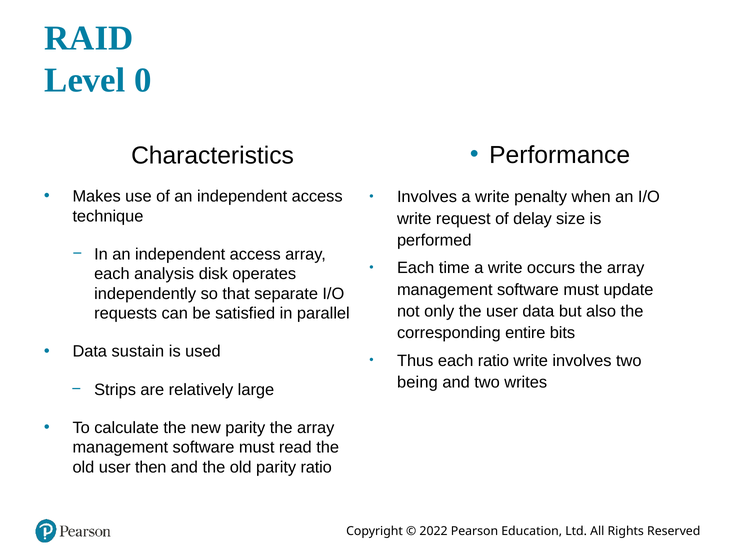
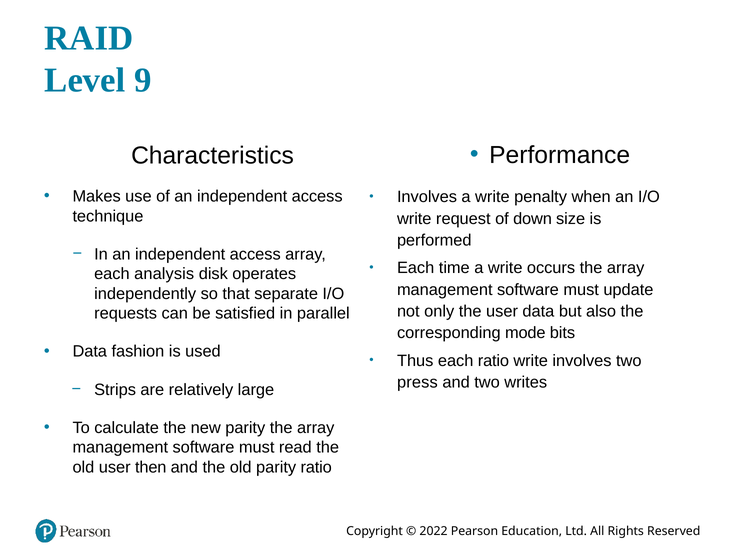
0: 0 -> 9 (143, 80)
delay: delay -> down (533, 219)
entire: entire -> mode (525, 333)
sustain: sustain -> fashion (138, 352)
being: being -> press (417, 383)
